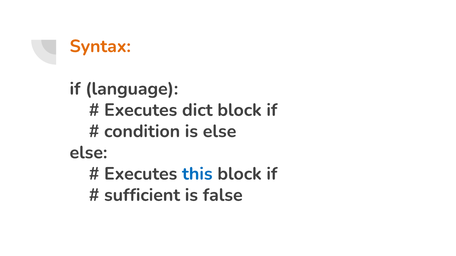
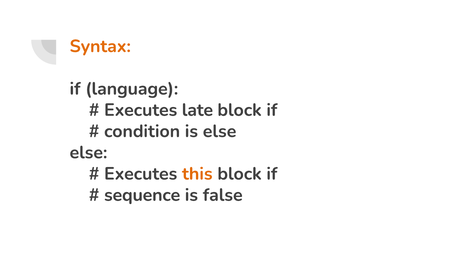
dict: dict -> late (197, 110)
this colour: blue -> orange (197, 174)
sufficient: sufficient -> sequence (142, 195)
